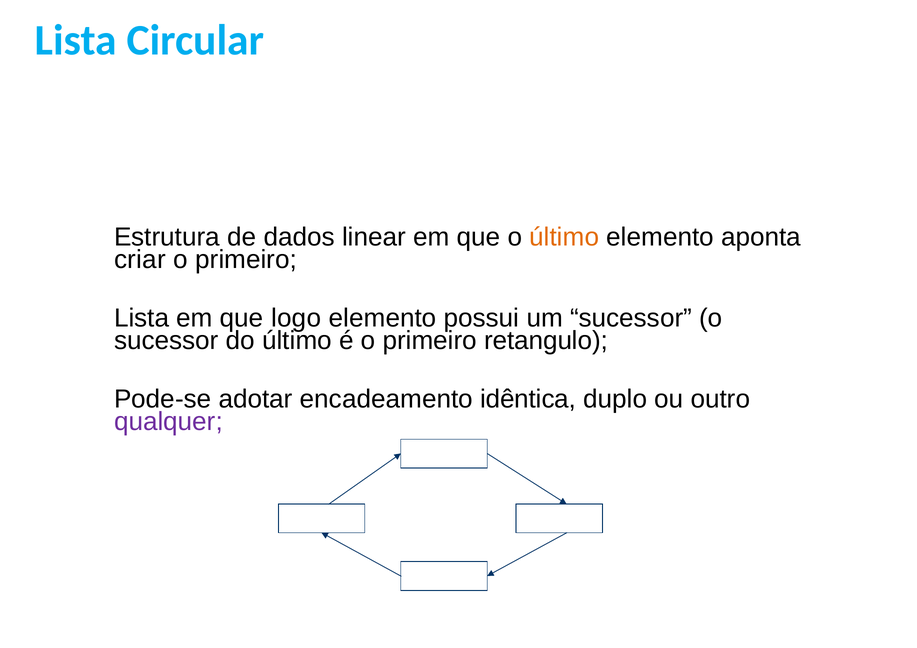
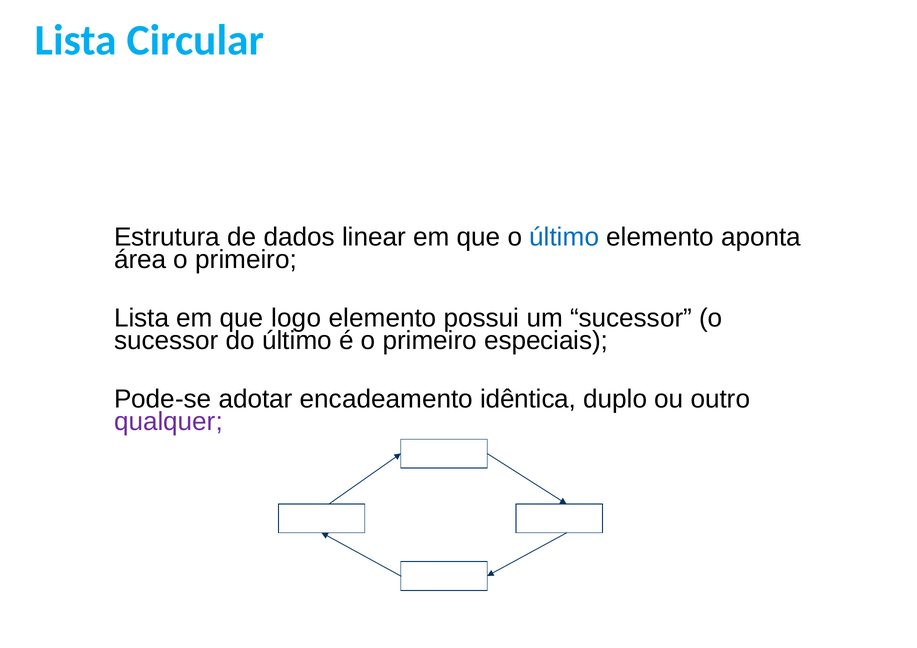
último colour: orange -> blue (564, 237)
criar: criar -> área (140, 260)
retangulo: retangulo -> especiais (546, 341)
